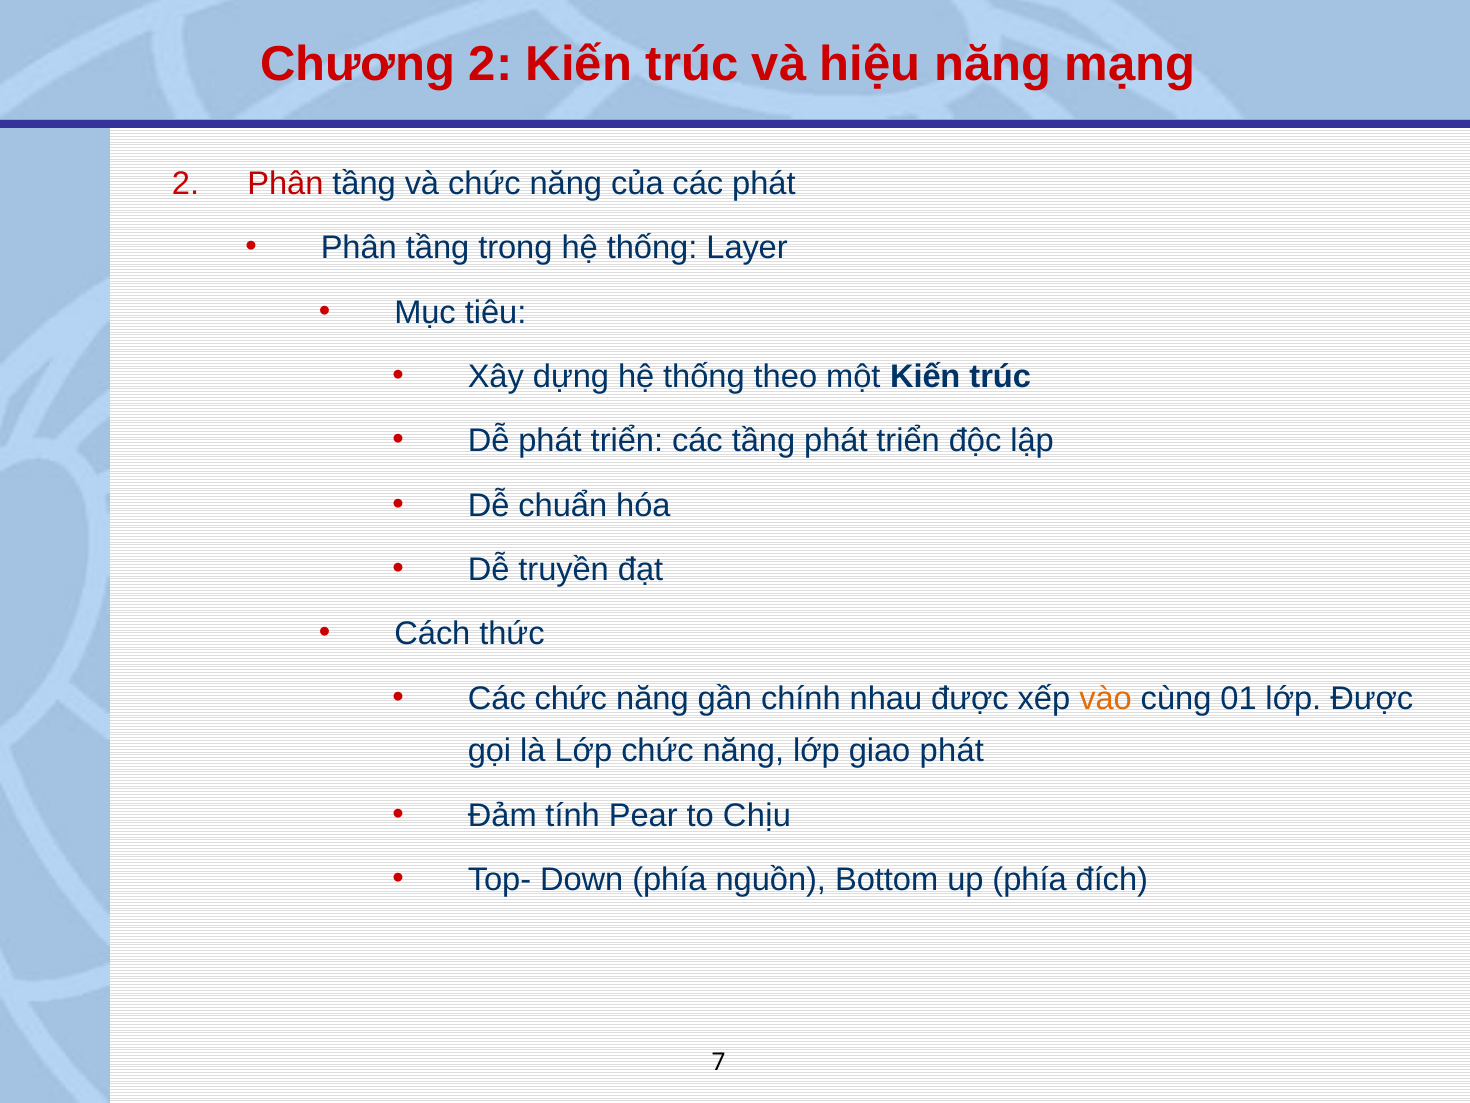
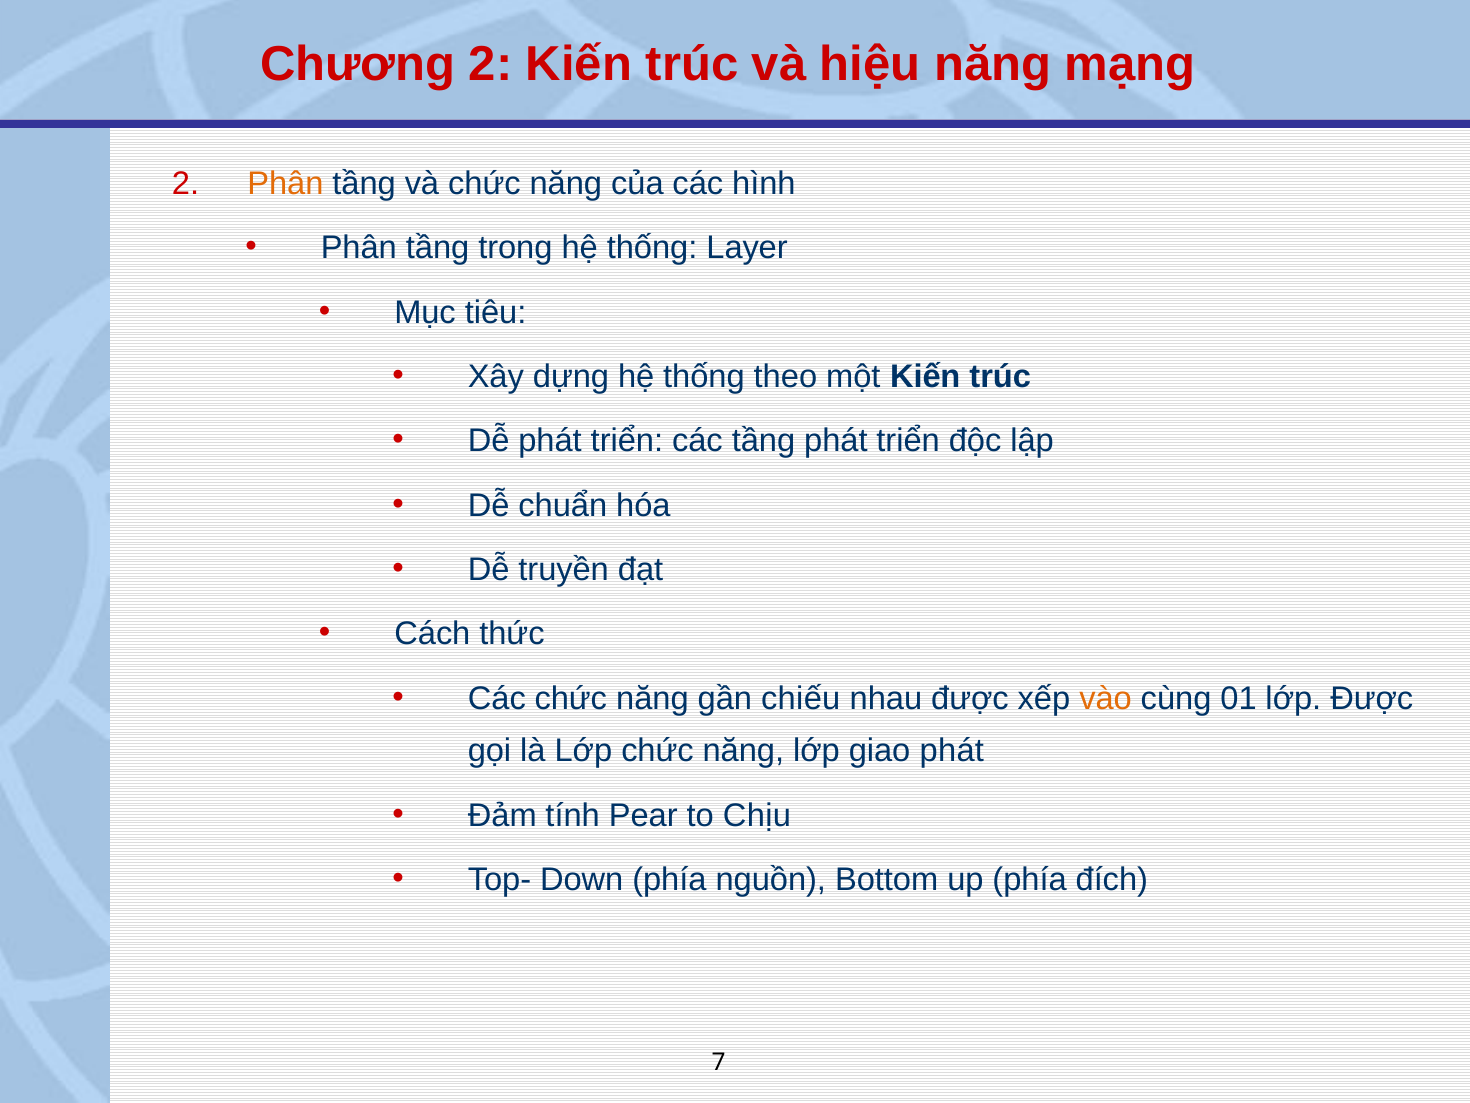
Phân colour: red -> orange (285, 184)
các phát: phát -> hình (764, 184)
chính: chính -> chiếu (801, 698)
